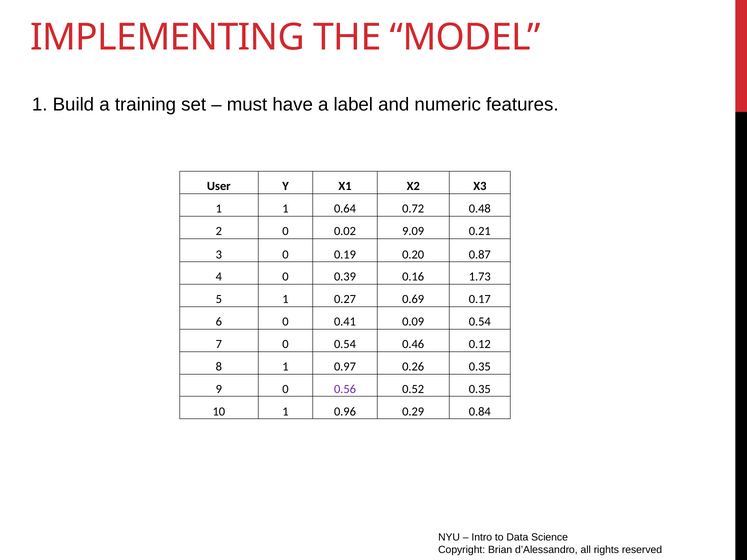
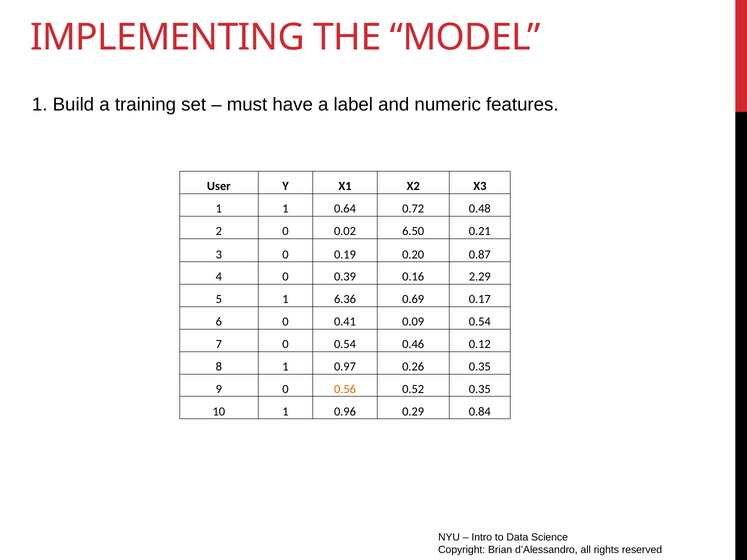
9.09: 9.09 -> 6.50 (413, 231)
1.73: 1.73 -> 2.29 (480, 277)
0.27: 0.27 -> 6.36 (345, 299)
0.56 colour: purple -> orange (345, 389)
